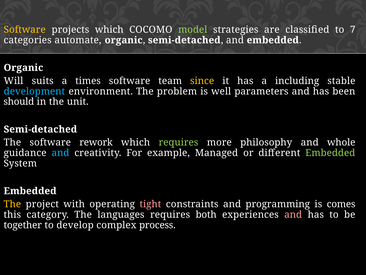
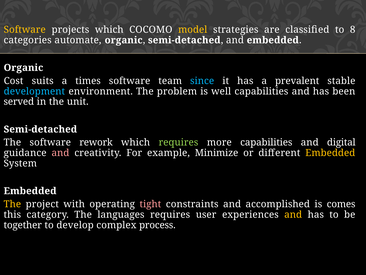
model colour: light green -> yellow (193, 30)
7: 7 -> 8 (353, 30)
Will: Will -> Cost (14, 81)
since colour: yellow -> light blue (202, 81)
including: including -> prevalent (297, 81)
well parameters: parameters -> capabilities (261, 91)
should: should -> served (19, 102)
more philosophy: philosophy -> capabilities (266, 142)
whole: whole -> digital (341, 142)
and colour: light blue -> pink (60, 153)
Managed: Managed -> Minimize (217, 153)
Embedded colour: light green -> yellow (330, 153)
programming: programming -> accomplished (278, 204)
both: both -> user (206, 214)
and colour: pink -> yellow (293, 214)
